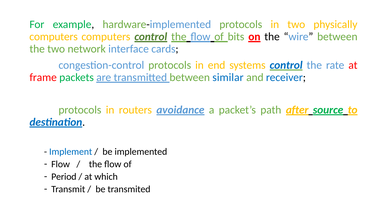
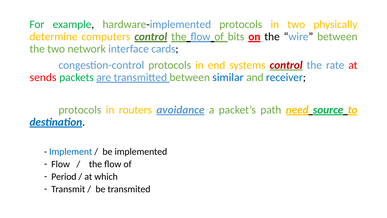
computers: computers -> determine (54, 37)
control colour: blue -> red (286, 65)
frame: frame -> sends (43, 77)
after: after -> need (297, 110)
